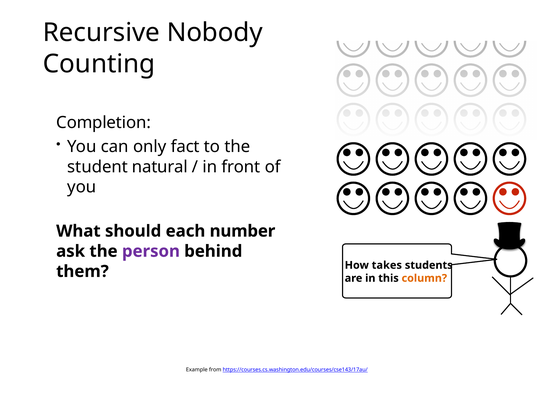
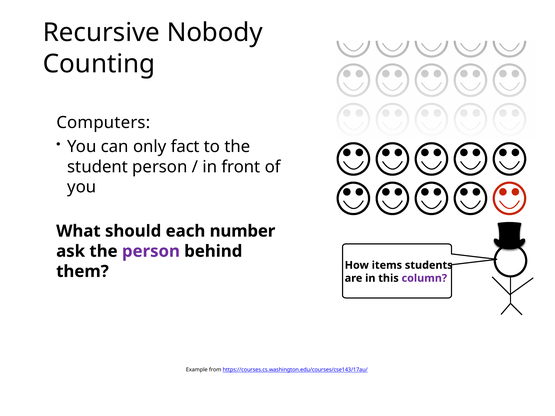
Completion: Completion -> Computers (103, 123)
student natural: natural -> person (160, 167)
takes: takes -> items (387, 265)
column colour: orange -> purple (424, 278)
